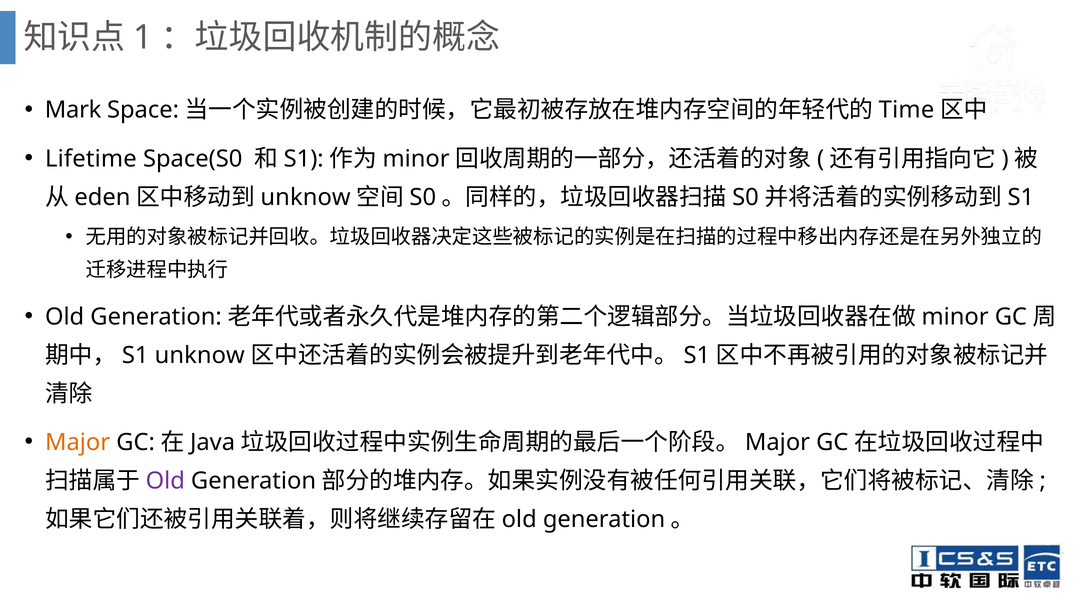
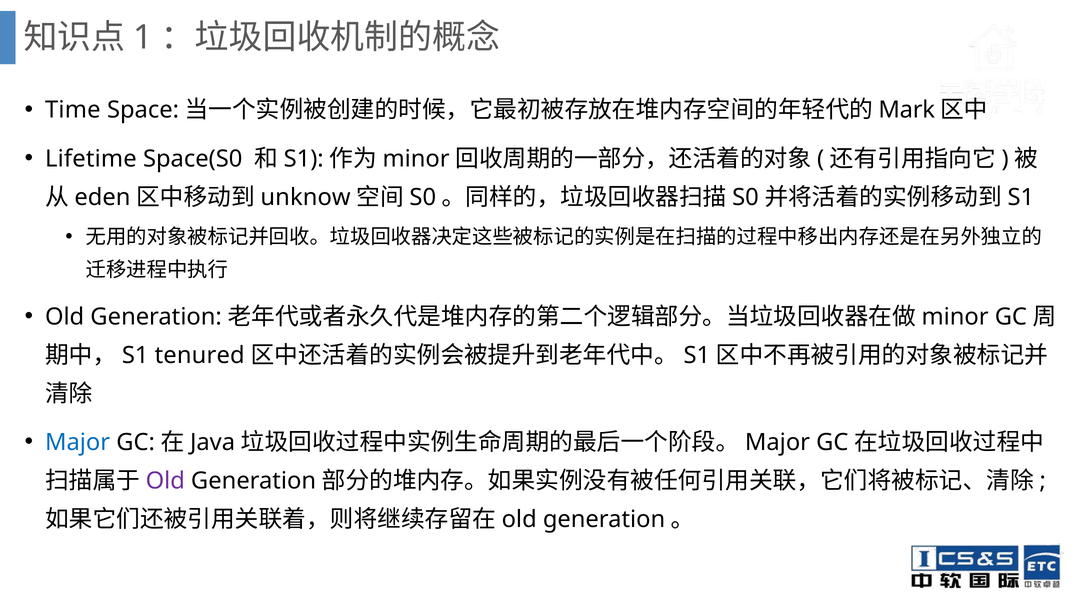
Mark: Mark -> Time (73, 110)
Time: Time -> Mark (907, 110)
unknow: unknow -> tenured (200, 355)
Major colour: orange -> blue (78, 442)
